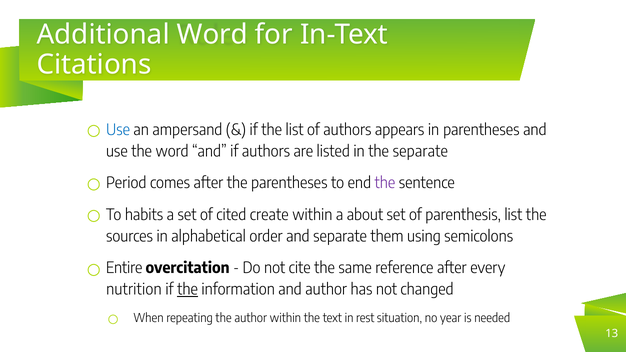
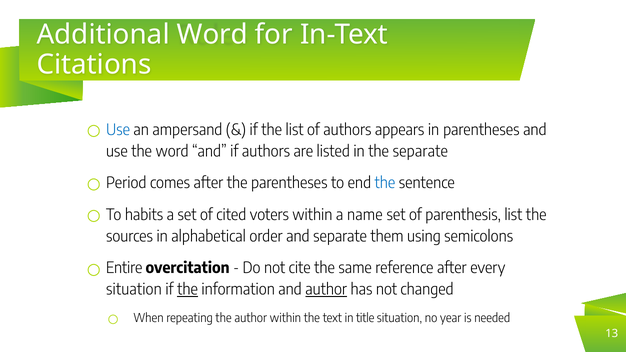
the colour: purple -> blue (385, 183)
create: create -> voters (269, 215)
about: about -> name (365, 215)
nutrition: nutrition -> situation (134, 290)
author underline: none -> present (326, 290)
rest: rest -> title (365, 319)
